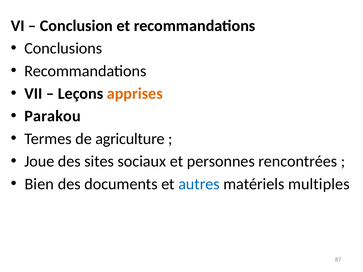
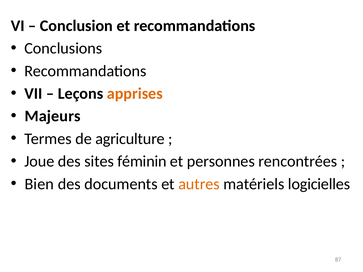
Parakou: Parakou -> Majeurs (53, 116)
sociaux: sociaux -> féminin (142, 161)
autres colour: blue -> orange (199, 184)
multiples: multiples -> logicielles (319, 184)
